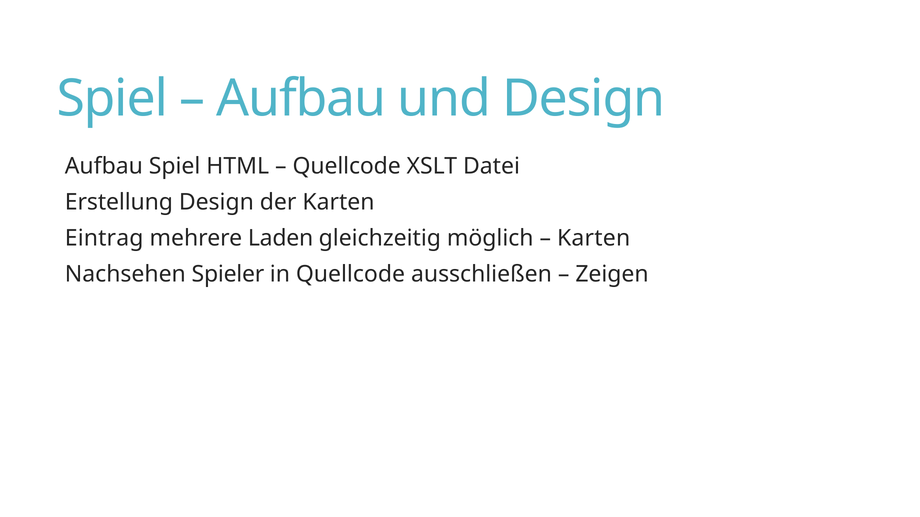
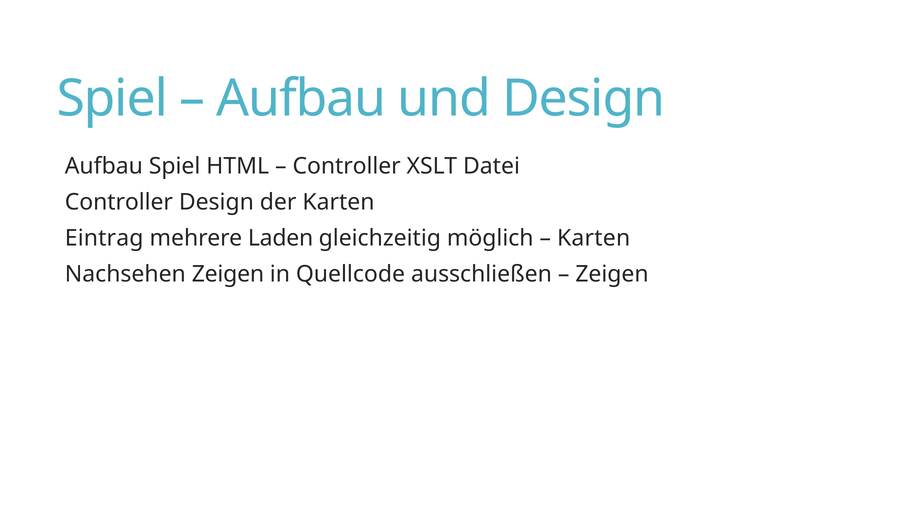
Quellcode: Quellcode -> Controller (347, 166)
Erstellung: Erstellung -> Controller (119, 202)
Nachsehen Spieler: Spieler -> Zeigen (228, 274)
